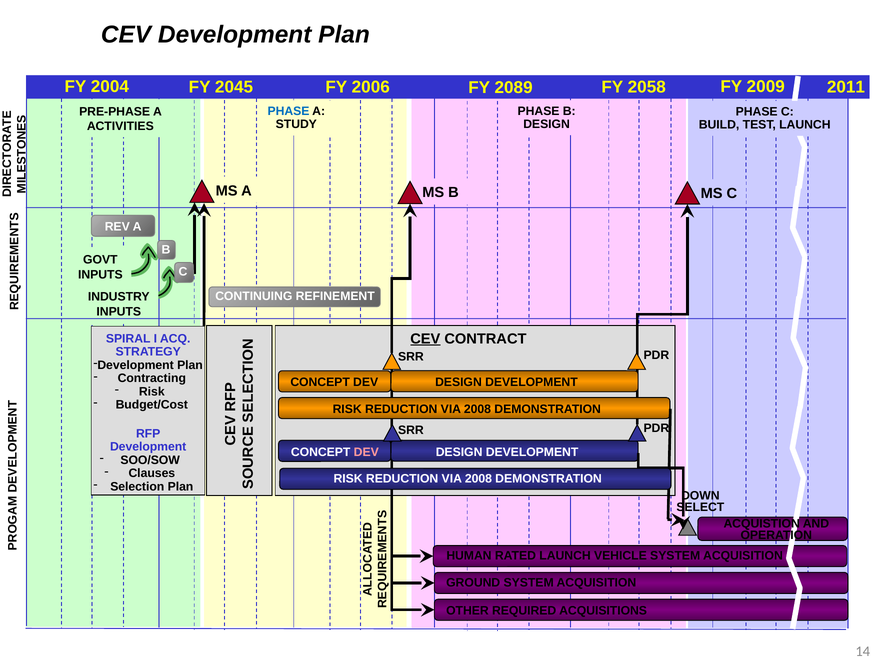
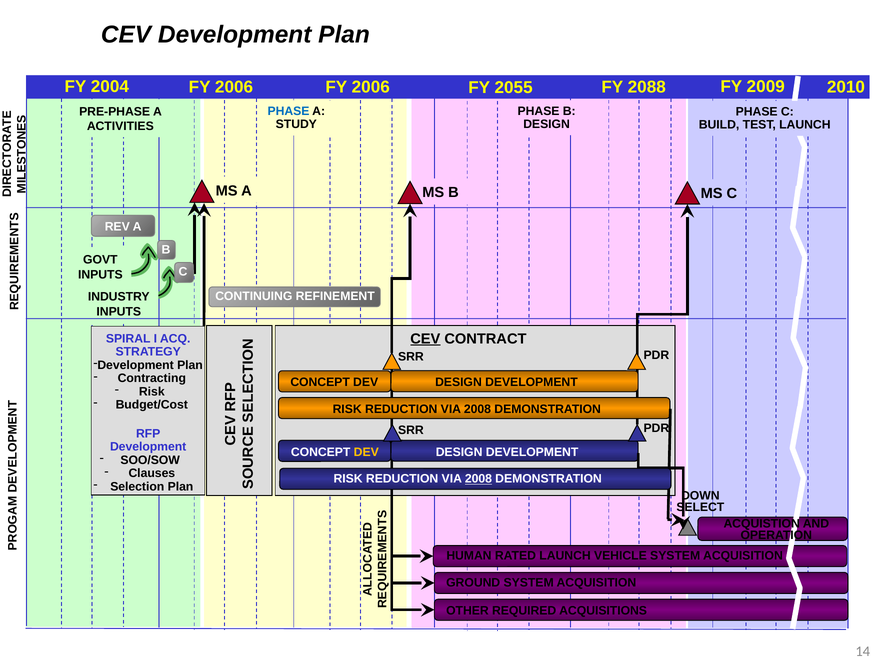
2011: 2011 -> 2010 (846, 87)
2045: 2045 -> 2006 (234, 87)
2058: 2058 -> 2088 (647, 87)
2089: 2089 -> 2055 (514, 88)
DEV colour: pink -> yellow (366, 452)
2008 underline: none -> present (478, 479)
